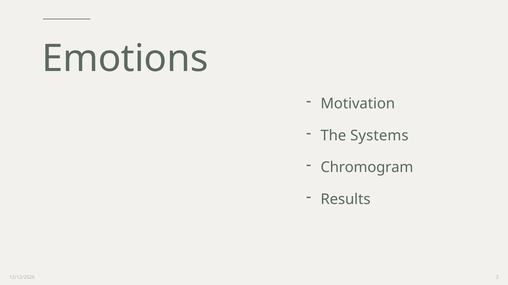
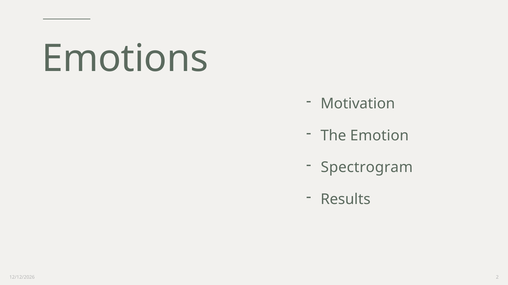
Systems: Systems -> Emotion (379, 136)
Chromogram: Chromogram -> Spectrogram (367, 168)
